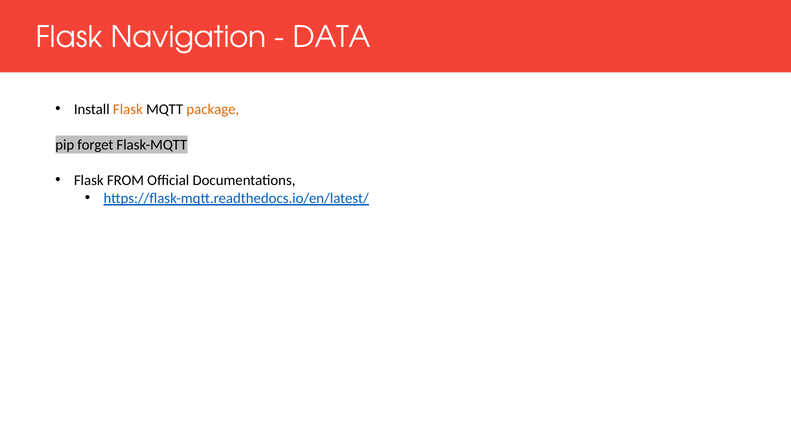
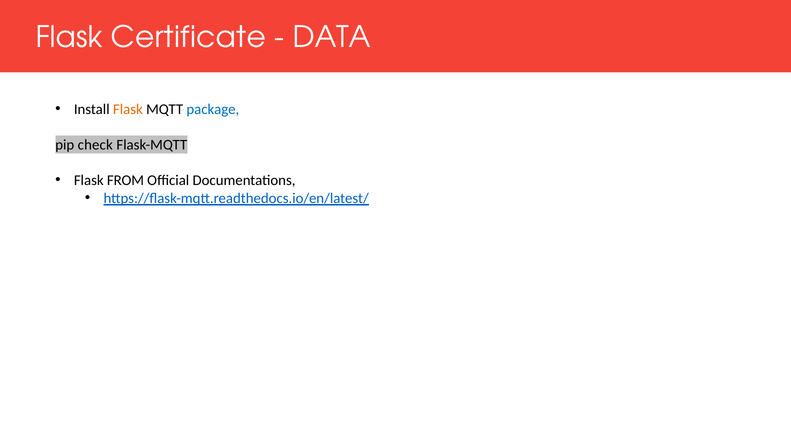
Navigation: Navigation -> Certificate (188, 38)
package colour: orange -> blue (213, 109)
forget: forget -> check (95, 145)
